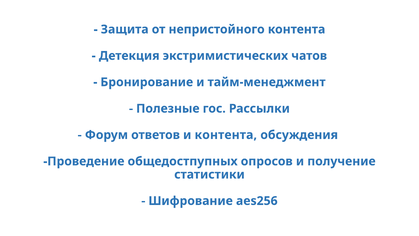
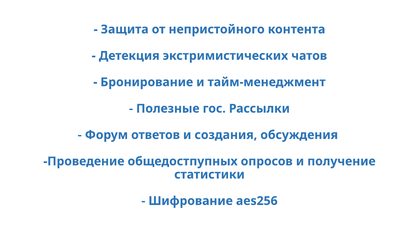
и контента: контента -> создания (226, 135)
